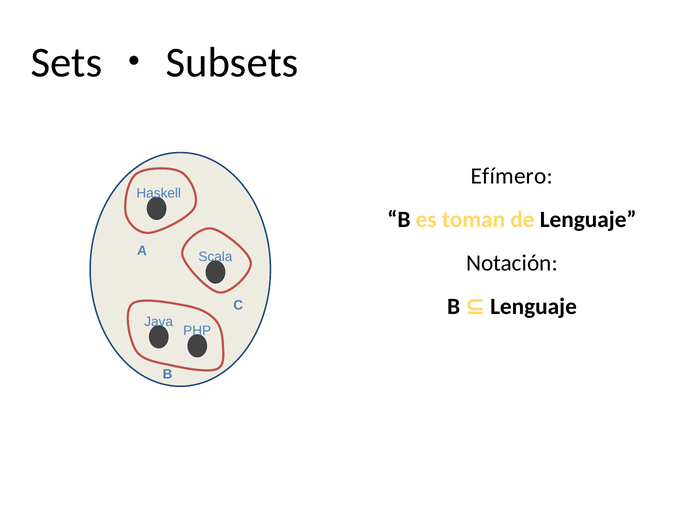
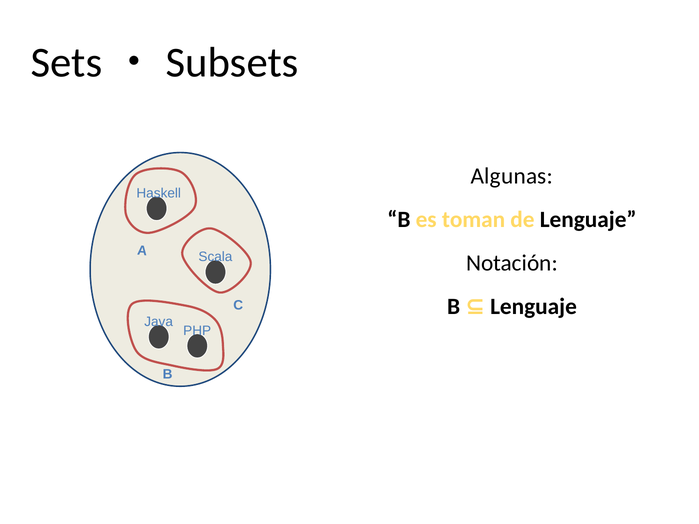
Efímero: Efímero -> Algunas (512, 176)
